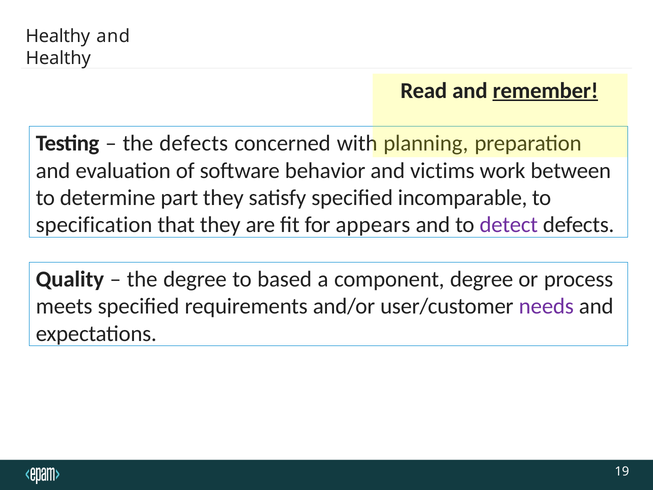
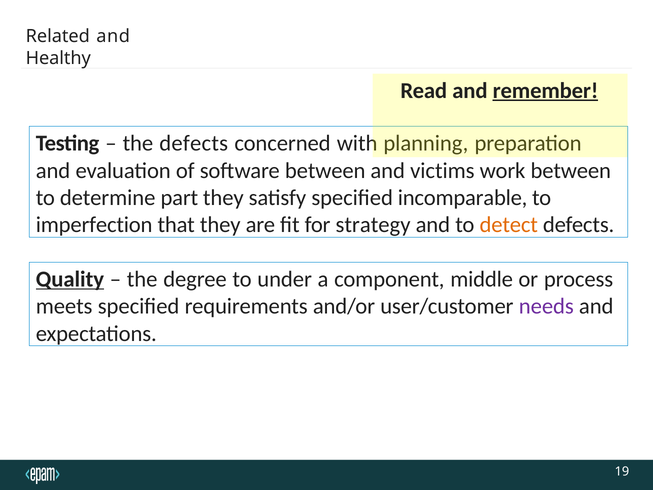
Healthy: Healthy -> Related (58, 36)
software behavior: behavior -> between (325, 170)
specification: specification -> imperfection (94, 225)
appears: appears -> strategy (373, 225)
detect colour: purple -> orange (509, 225)
Quality underline: none -> present (70, 279)
based: based -> under (285, 279)
component degree: degree -> middle (482, 279)
